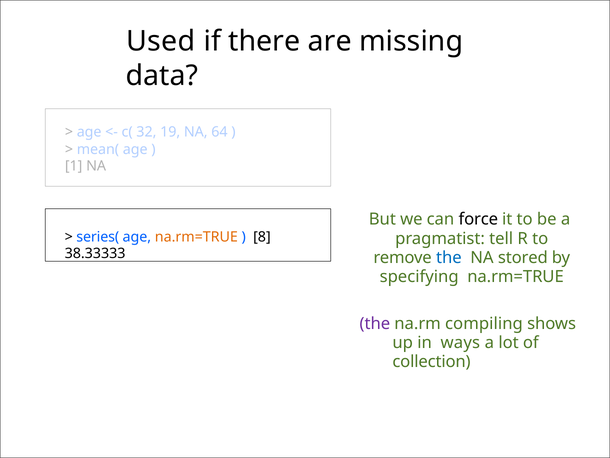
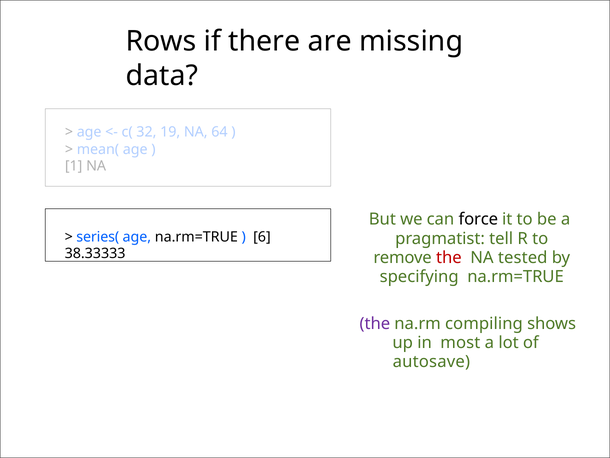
Used: Used -> Rows (161, 41)
na.rm=TRUE colour: orange -> black (196, 237)
8: 8 -> 6 (262, 237)
the colour: blue -> red (449, 257)
stored: stored -> tested (523, 257)
ways: ways -> most (460, 342)
collection: collection -> autosave (431, 361)
